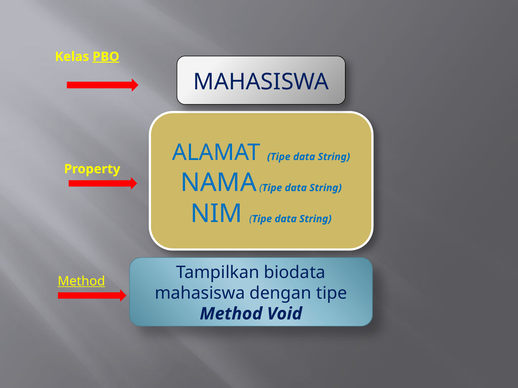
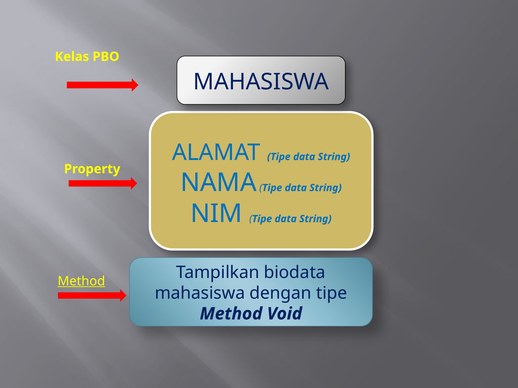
PBO underline: present -> none (106, 57)
